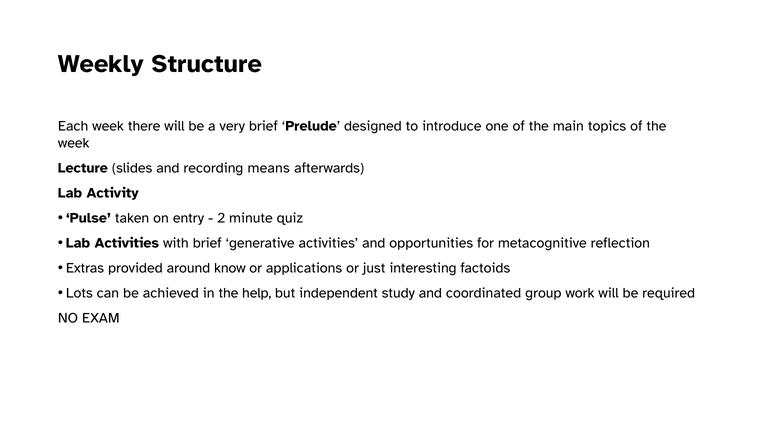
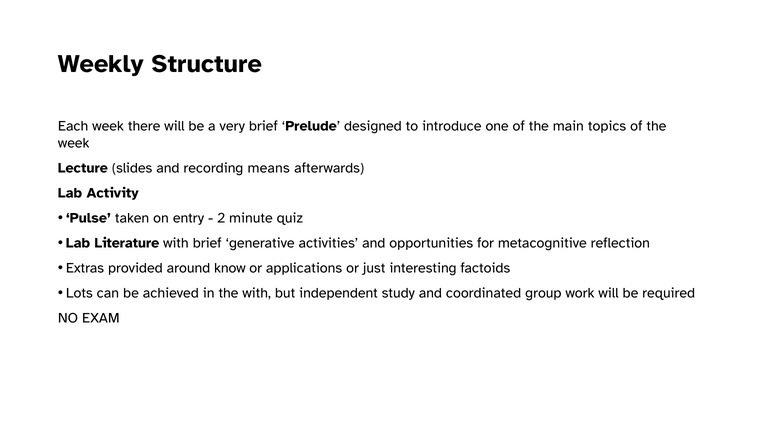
Lab Activities: Activities -> Literature (127, 243)
the help: help -> with (257, 293)
